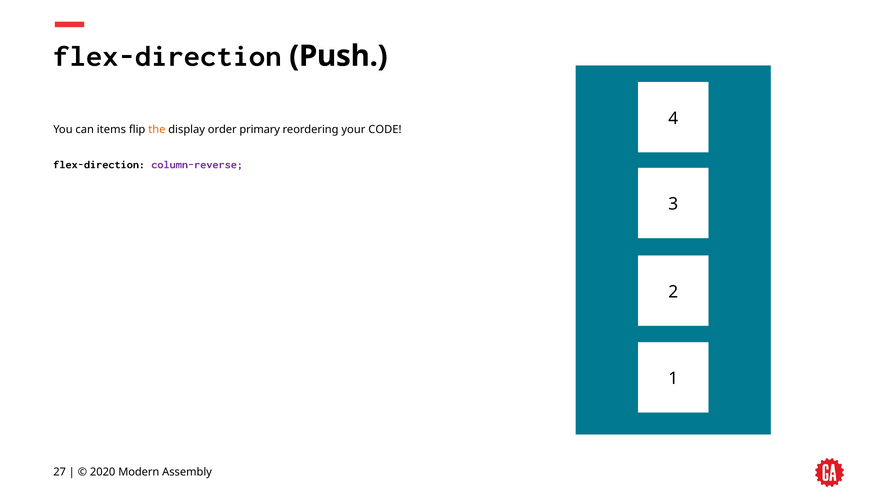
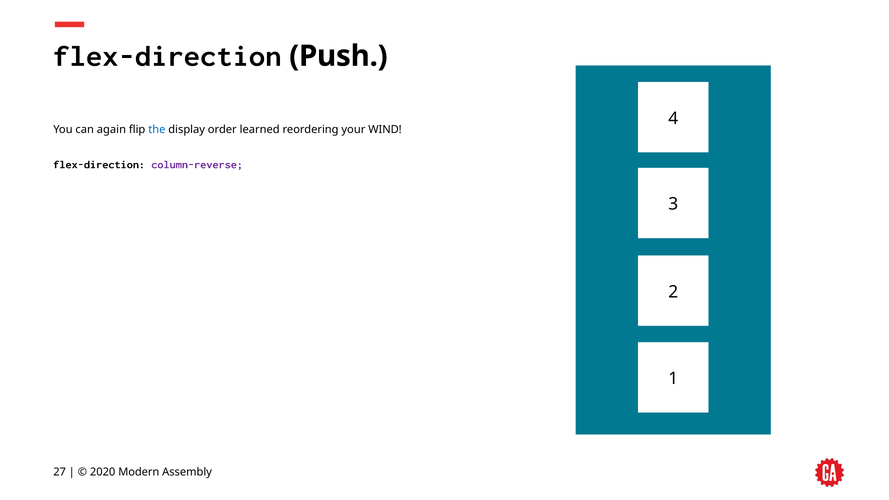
items: items -> again (111, 129)
the colour: orange -> blue (157, 129)
primary: primary -> learned (260, 129)
CODE: CODE -> WIND (385, 129)
